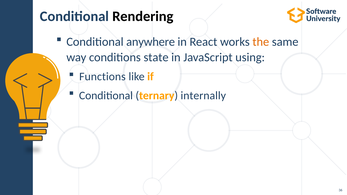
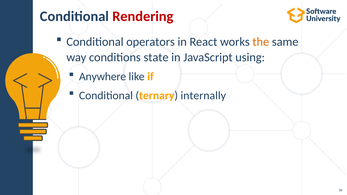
Rendering colour: black -> red (143, 16)
anywhere: anywhere -> operators (151, 42)
Functions: Functions -> Anywhere (103, 77)
